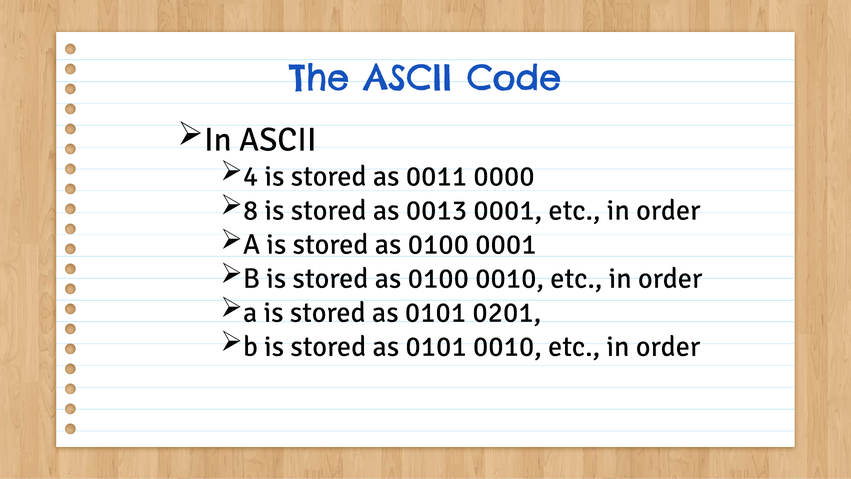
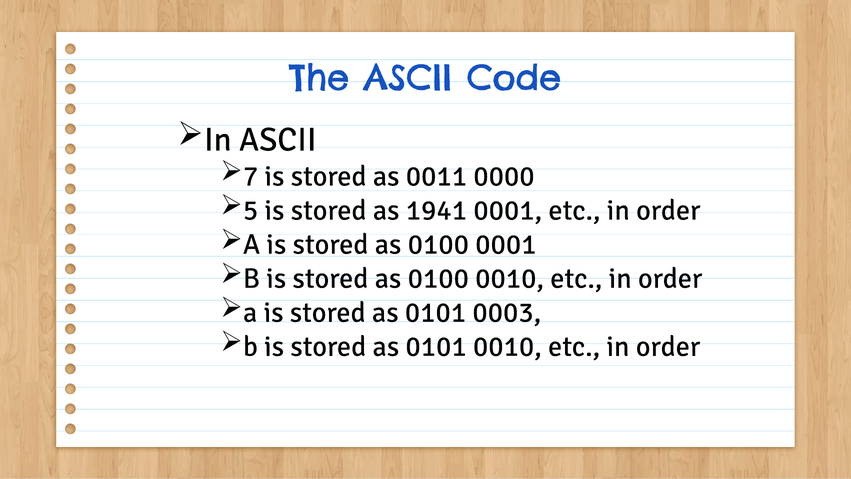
4: 4 -> 7 (251, 176)
8: 8 -> 5 (251, 210)
0013: 0013 -> 1941 (436, 210)
0201: 0201 -> 0003 (507, 312)
